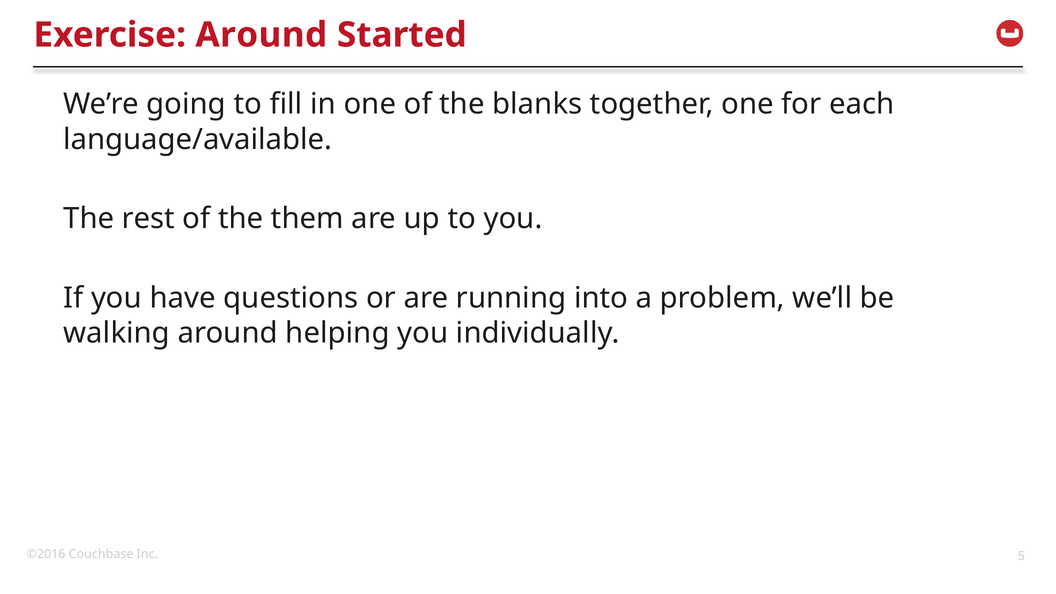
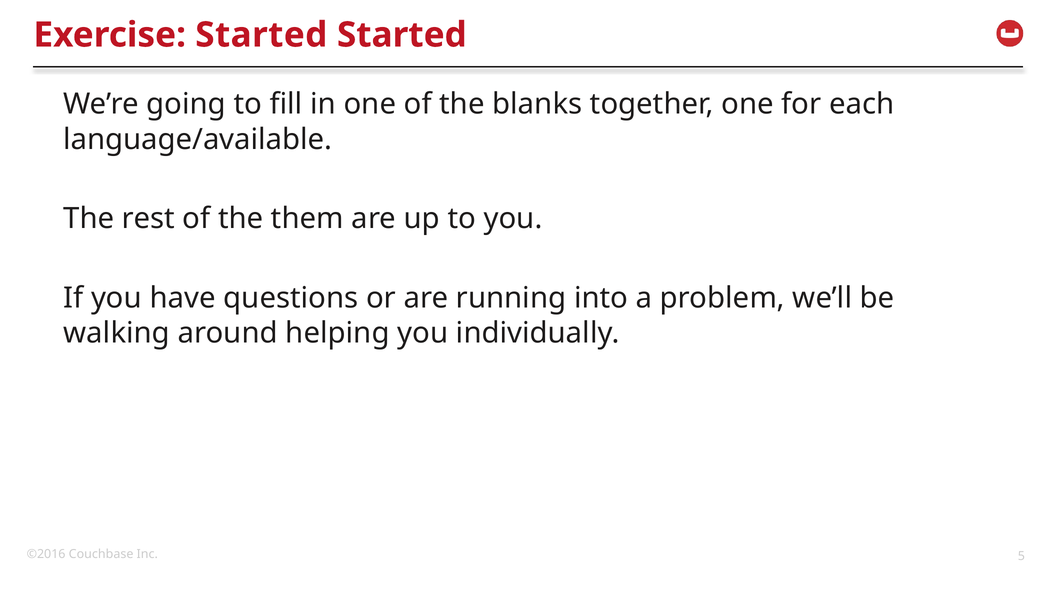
Exercise Around: Around -> Started (261, 35)
